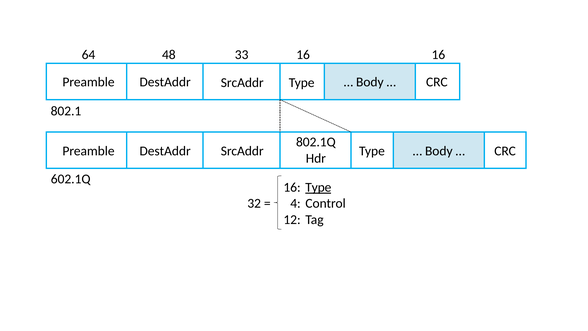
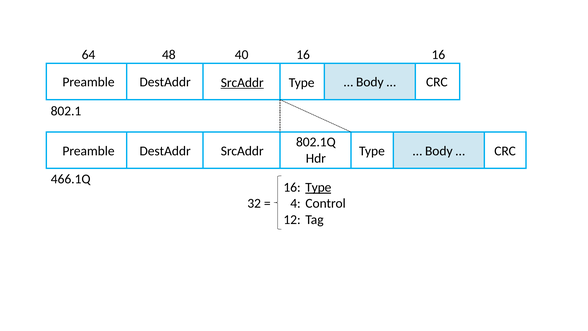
33: 33 -> 40 (242, 55)
SrcAddr underline: none -> present (242, 83)
602.1Q: 602.1Q -> 466.1Q (71, 179)
